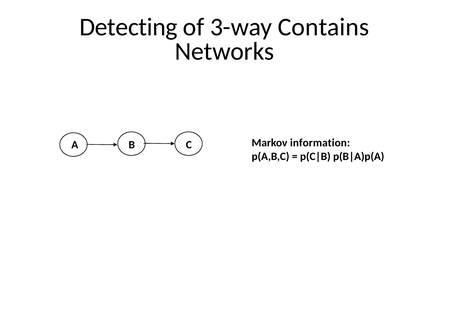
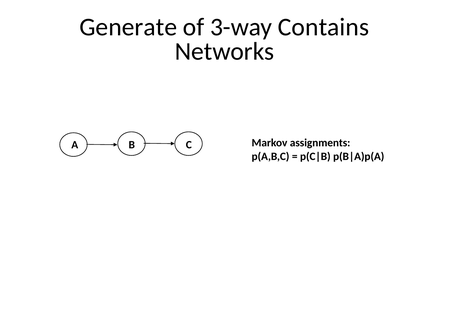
Detecting: Detecting -> Generate (128, 27)
information: information -> assignments (320, 143)
